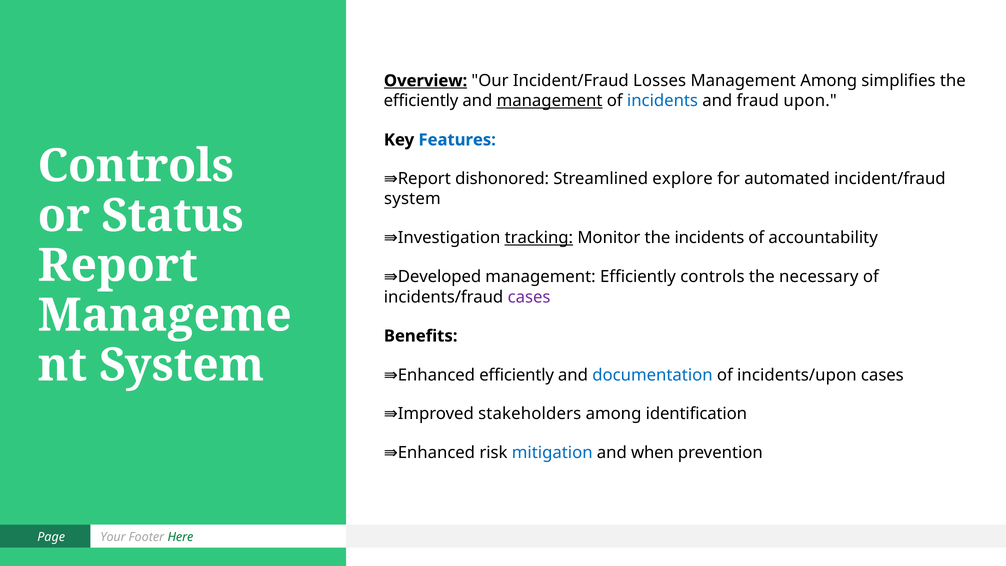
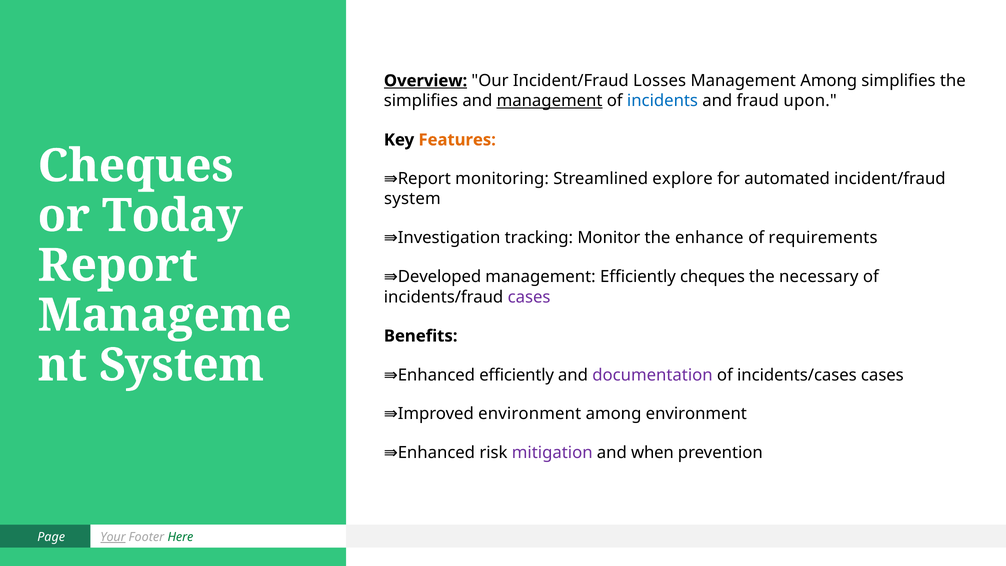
efficiently: efficiently -> simplifies (421, 101)
Features colour: blue -> orange (457, 140)
Controls: Controls -> Cheques (136, 166)
dishonored: dishonored -> monitoring (502, 179)
Status: Status -> Today (172, 216)
tracking underline: present -> none (539, 238)
the incidents: incidents -> enhance (709, 238)
accountability: accountability -> requirements (823, 238)
Efficiently controls: controls -> cheques (713, 277)
documentation colour: blue -> purple (652, 375)
incidents/upon: incidents/upon -> incidents/cases (797, 375)
stakeholders: stakeholders -> environment (530, 414)
among identification: identification -> environment (696, 414)
mitigation colour: blue -> purple (552, 453)
Your underline: none -> present (113, 537)
